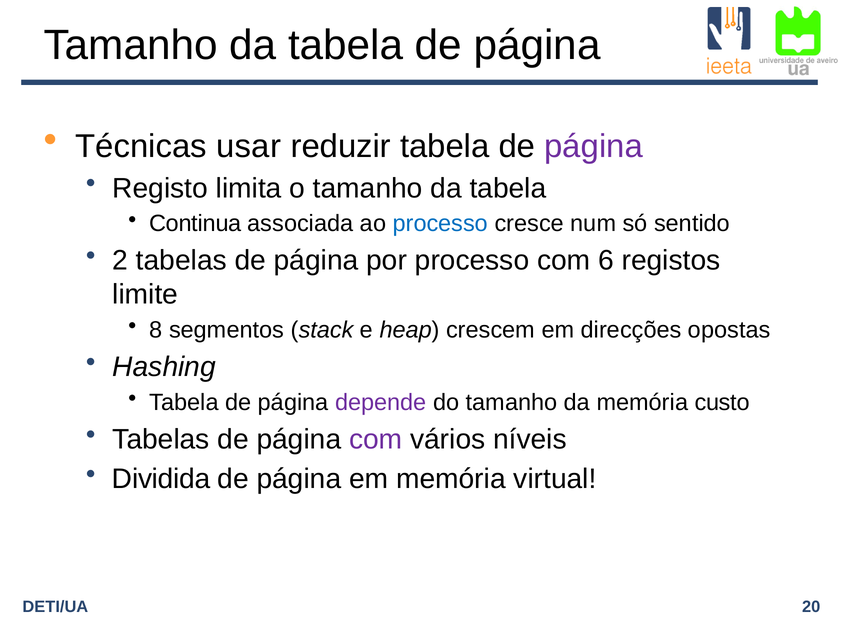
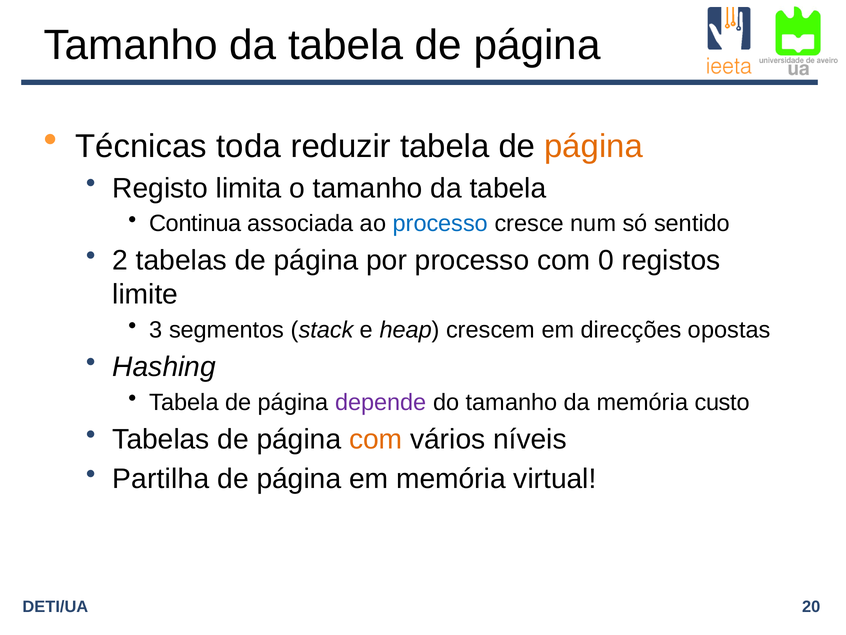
usar: usar -> toda (249, 146)
página colour: purple -> orange (594, 146)
6: 6 -> 0 (606, 260)
8: 8 -> 3 (156, 330)
com colour: purple -> orange (376, 439)
Dividida: Dividida -> Partilha (161, 479)
